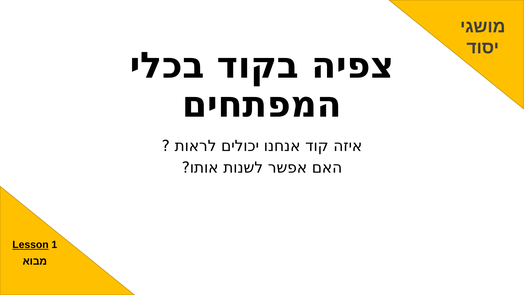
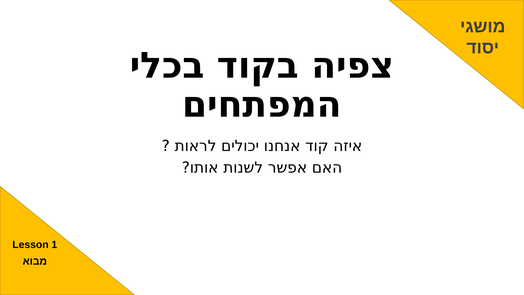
Lesson underline: present -> none (31, 245)
